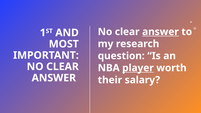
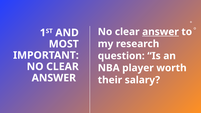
player underline: present -> none (138, 68)
